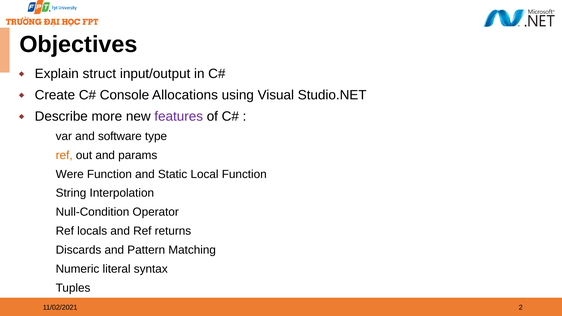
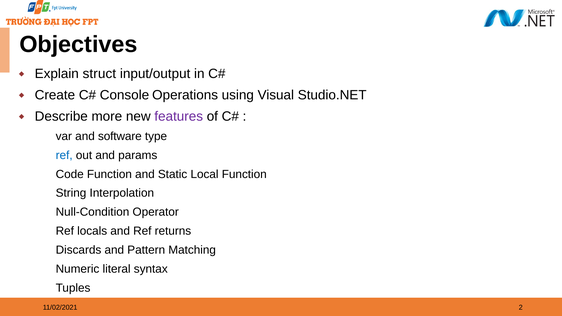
Allocations: Allocations -> Operations (185, 95)
ref colour: orange -> blue (64, 155)
Were: Were -> Code (70, 174)
